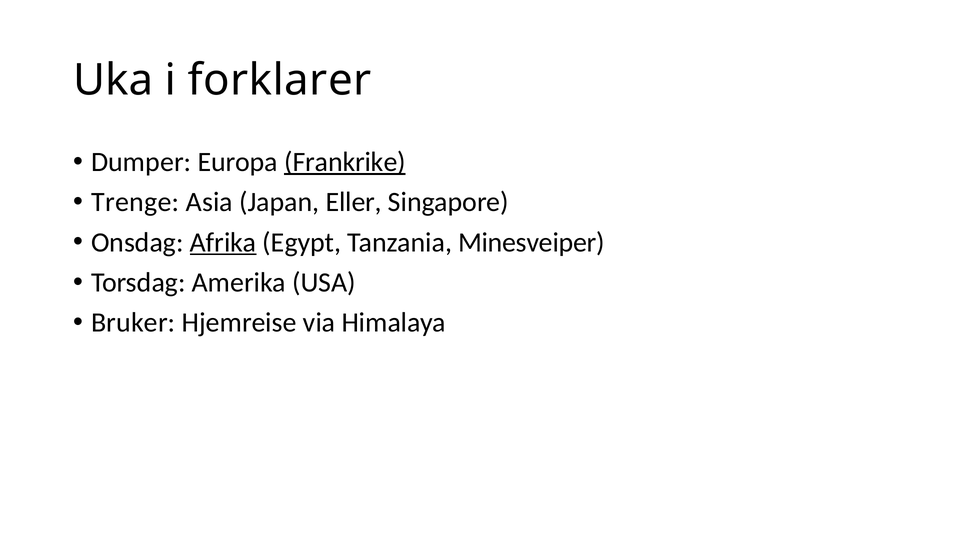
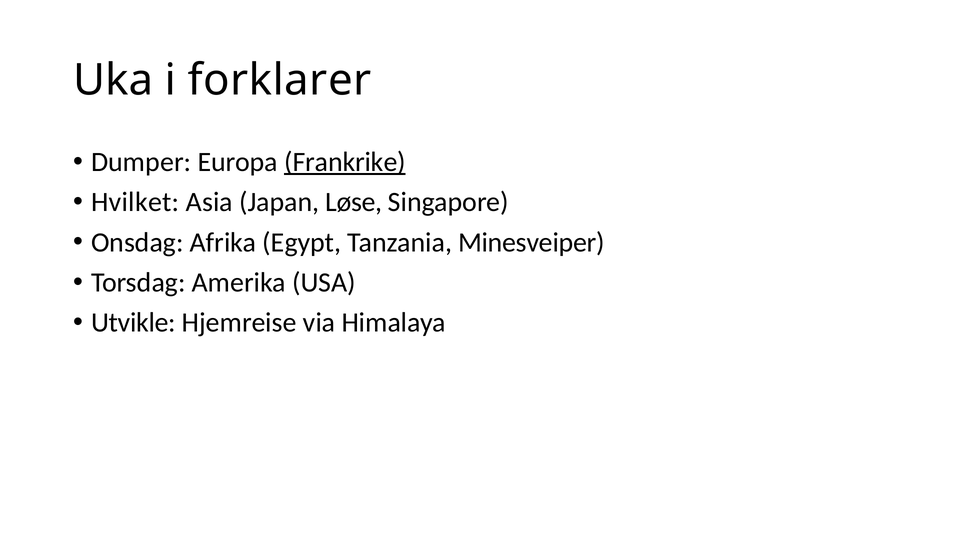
Trenge: Trenge -> Hvilket (135, 202)
Eller: Eller -> Løse (354, 202)
Afrika underline: present -> none (223, 242)
Bruker: Bruker -> Utvikle (133, 323)
